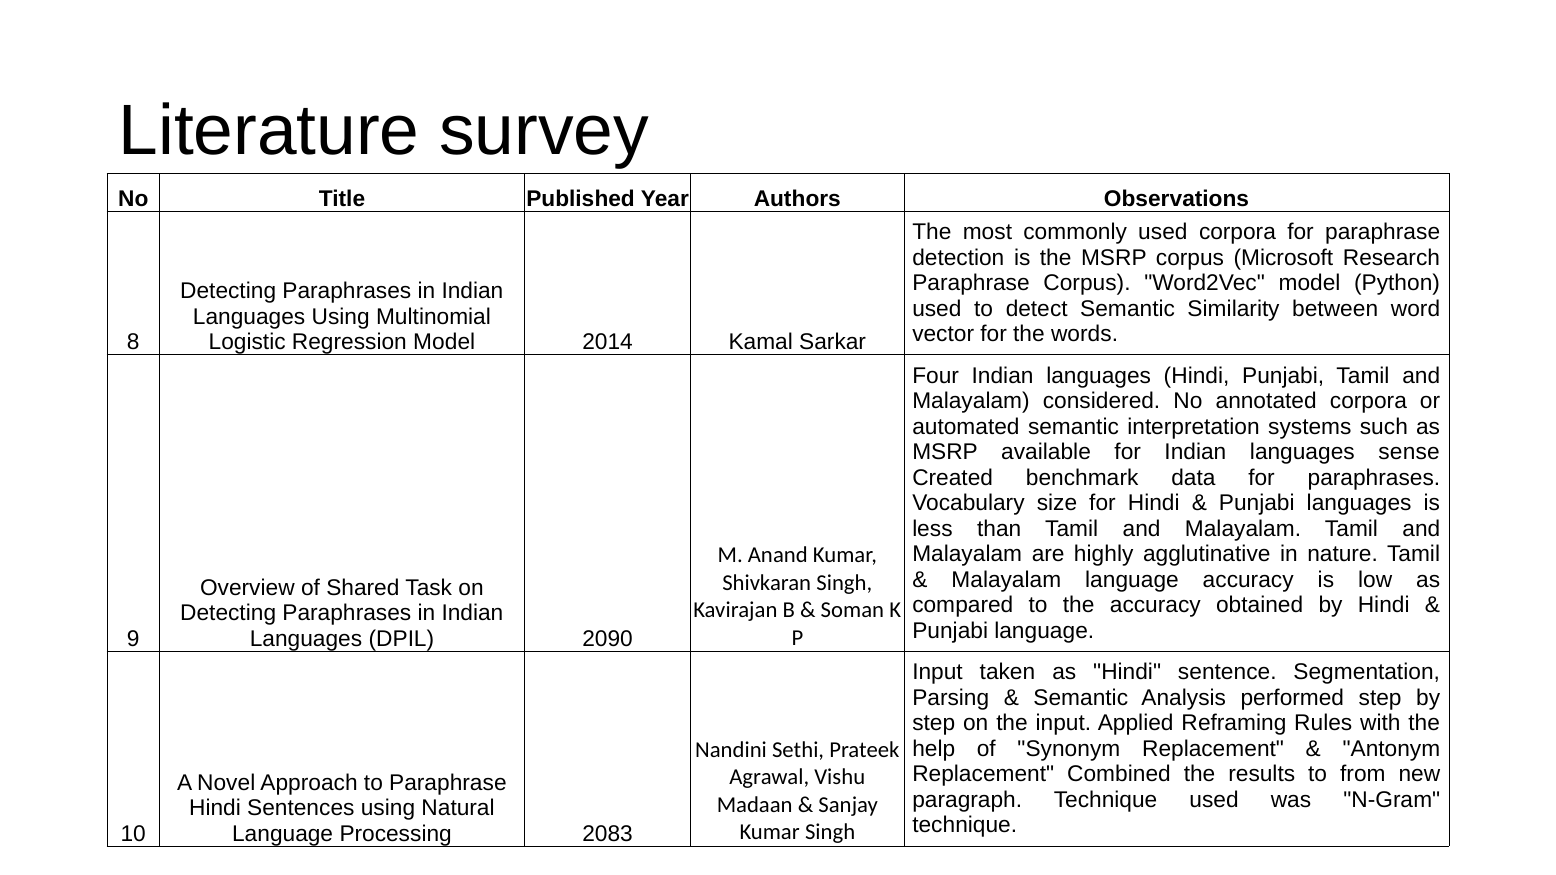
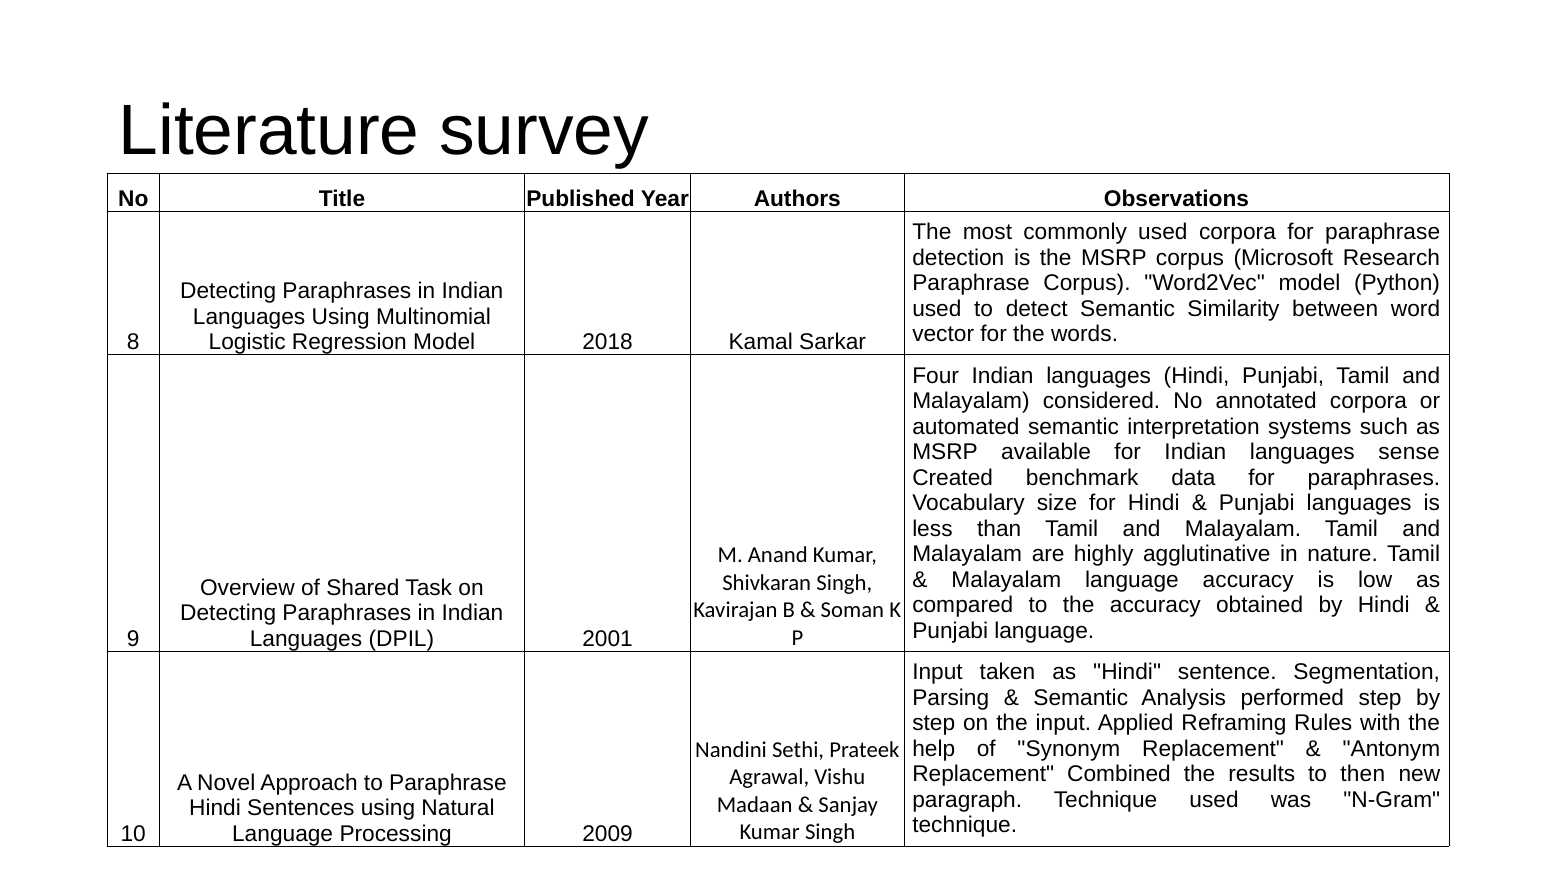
2014: 2014 -> 2018 (608, 342)
2090: 2090 -> 2001 (608, 639)
from: from -> then (1363, 775)
2083: 2083 -> 2009 (608, 834)
